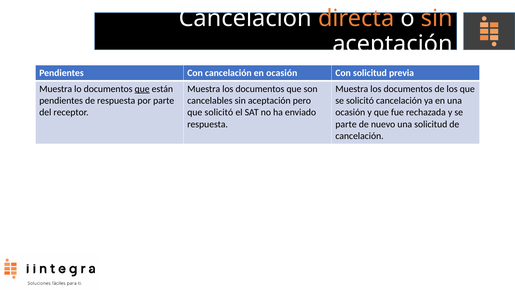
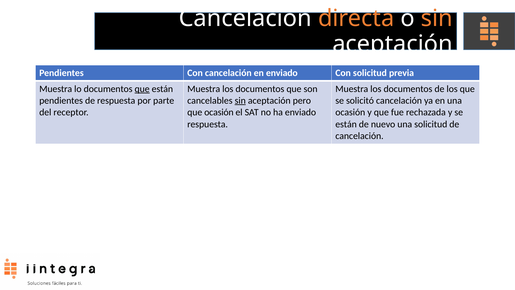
en ocasión: ocasión -> enviado (282, 73)
sin underline: none -> present (240, 101)
que solicitó: solicitó -> ocasión (219, 112)
parte: parte -> están (346, 124)
